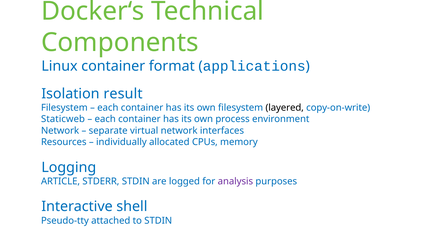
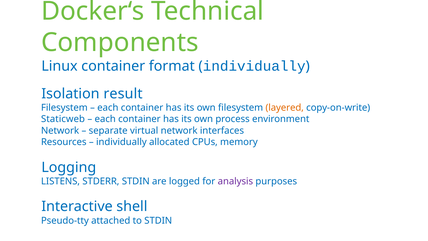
applications: applications -> individually (254, 66)
layered colour: black -> orange (285, 108)
ARTICLE: ARTICLE -> LISTENS (60, 181)
